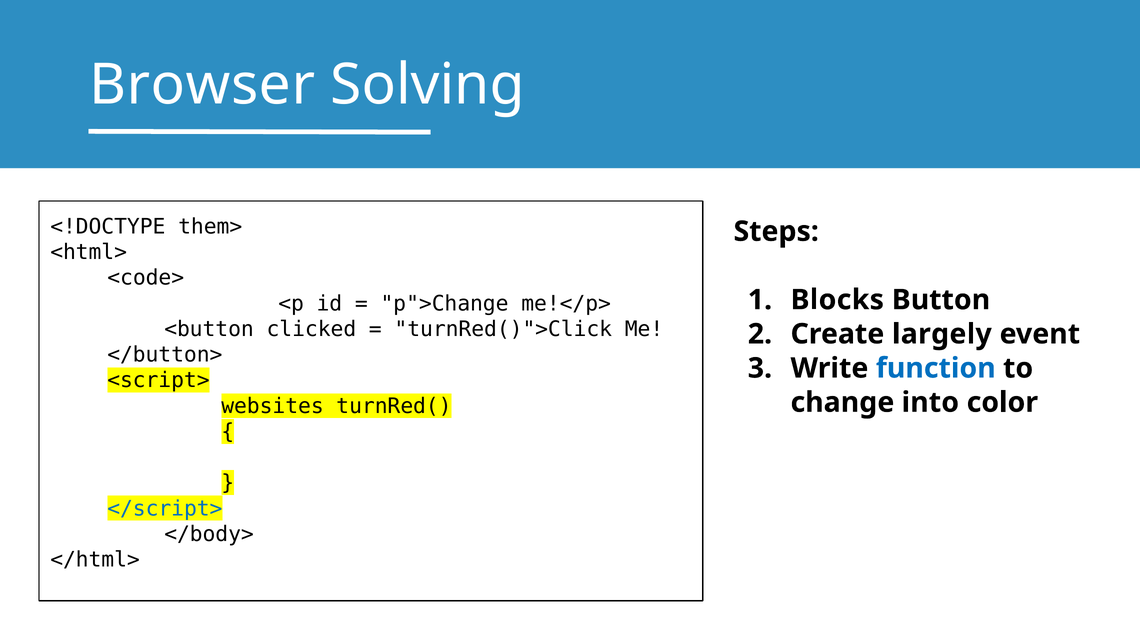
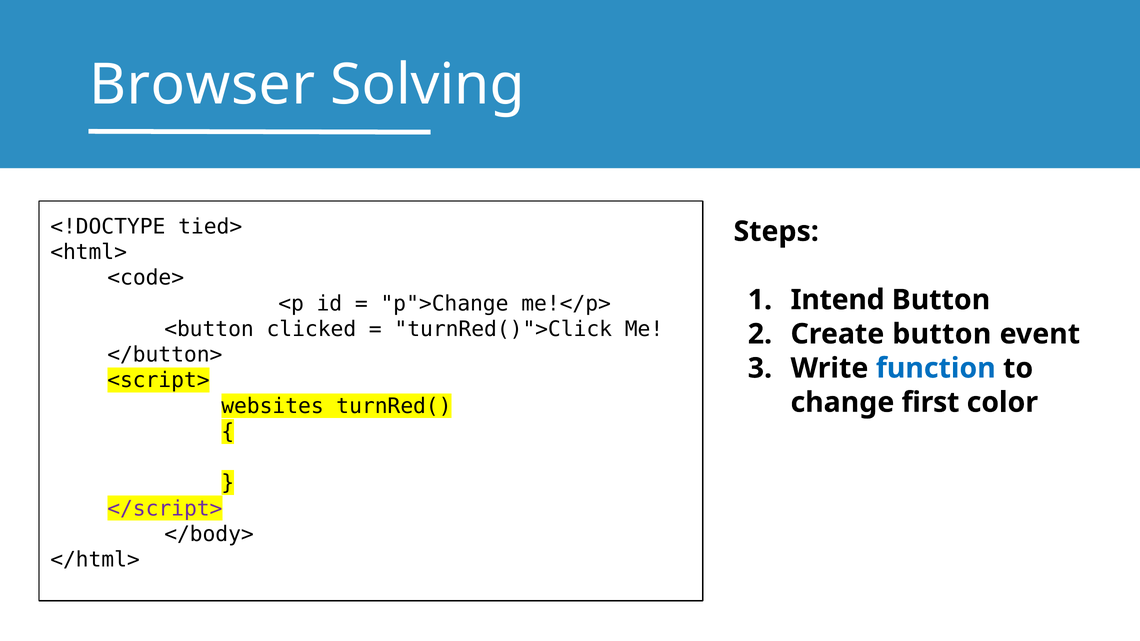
them>: them> -> tied> (210, 227)
Blocks: Blocks -> Intend (838, 300)
Create largely: largely -> button (942, 334)
into: into -> first (931, 403)
</script> colour: blue -> purple (165, 509)
